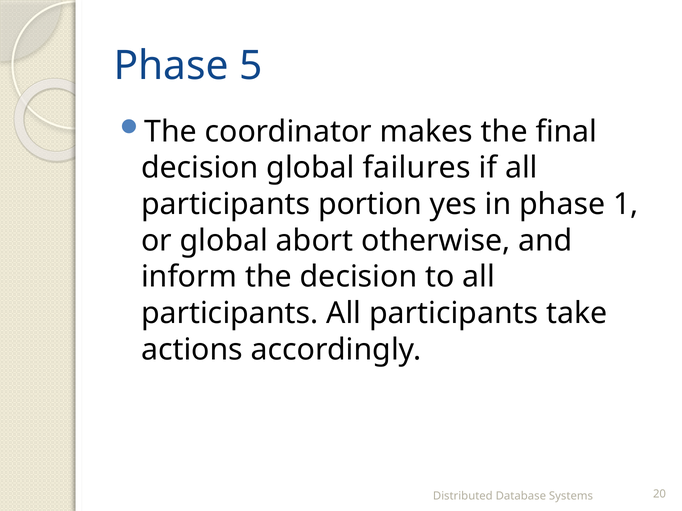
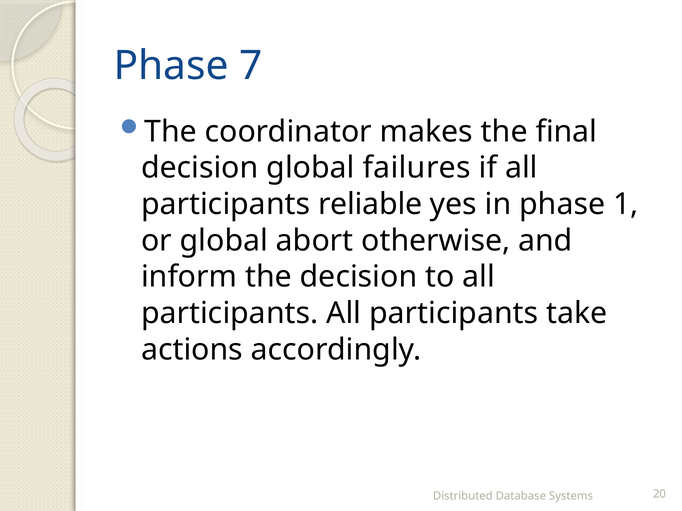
5: 5 -> 7 (251, 66)
portion: portion -> reliable (370, 204)
